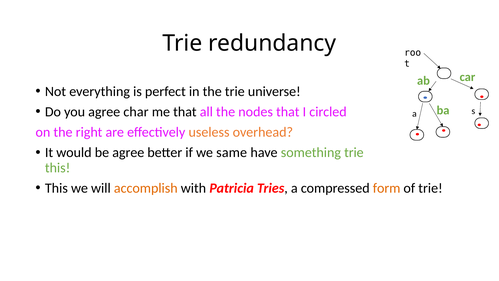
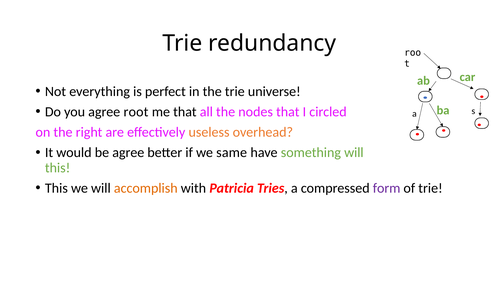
char: char -> root (136, 112)
something trie: trie -> will (354, 152)
form colour: orange -> purple (387, 188)
